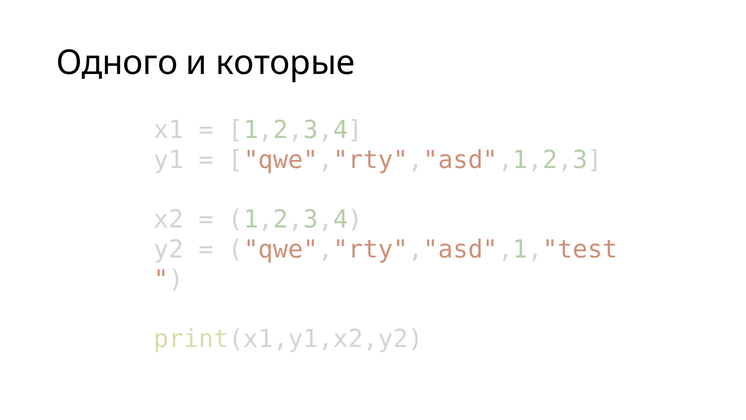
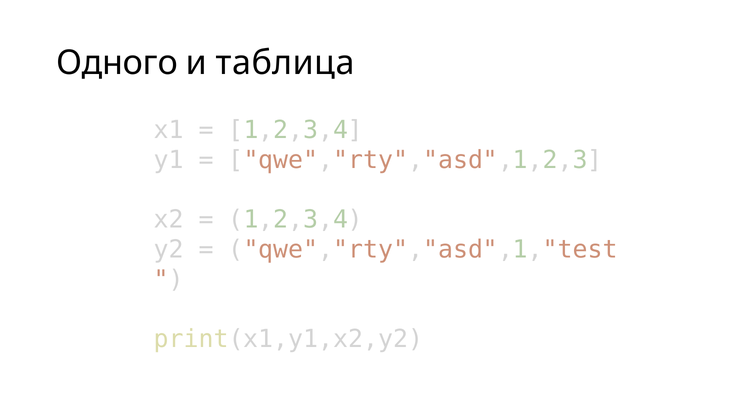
которые: которые -> таблица (285, 63)
